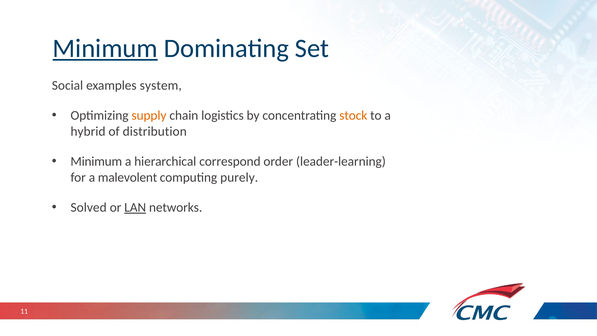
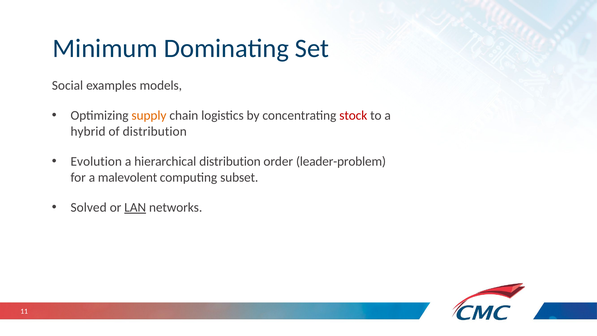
Minimum underline: present -> none (105, 48)
system: system -> models (161, 86)
stock colour: orange -> red (353, 116)
Minimum: Minimum -> Evolution (96, 161)
hierarchical correspond: correspond -> distribution (230, 161)
leader-learning: leader-learning -> leader-problem (341, 161)
purely: purely -> subset (239, 177)
